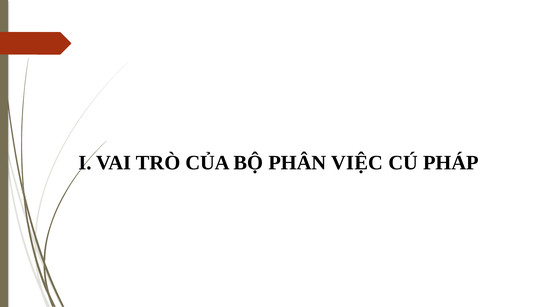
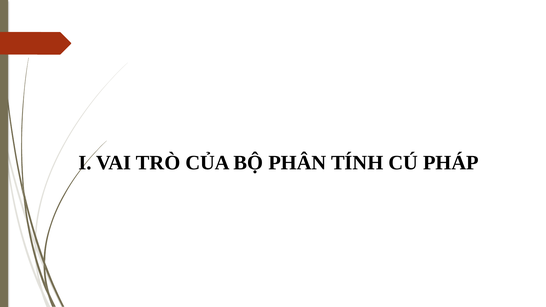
VIỆC: VIỆC -> TÍNH (357, 163)
